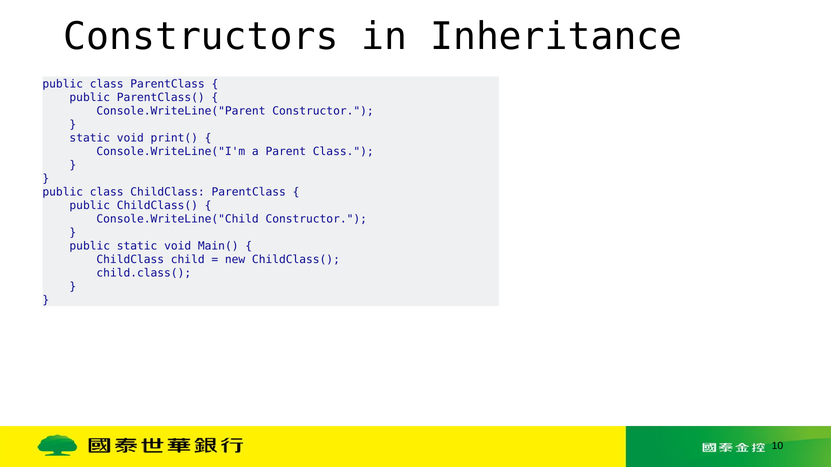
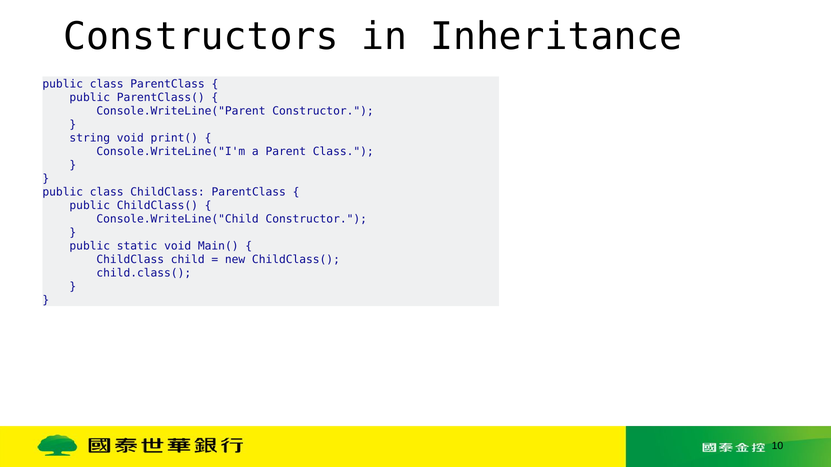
static: static -> string (90, 138)
